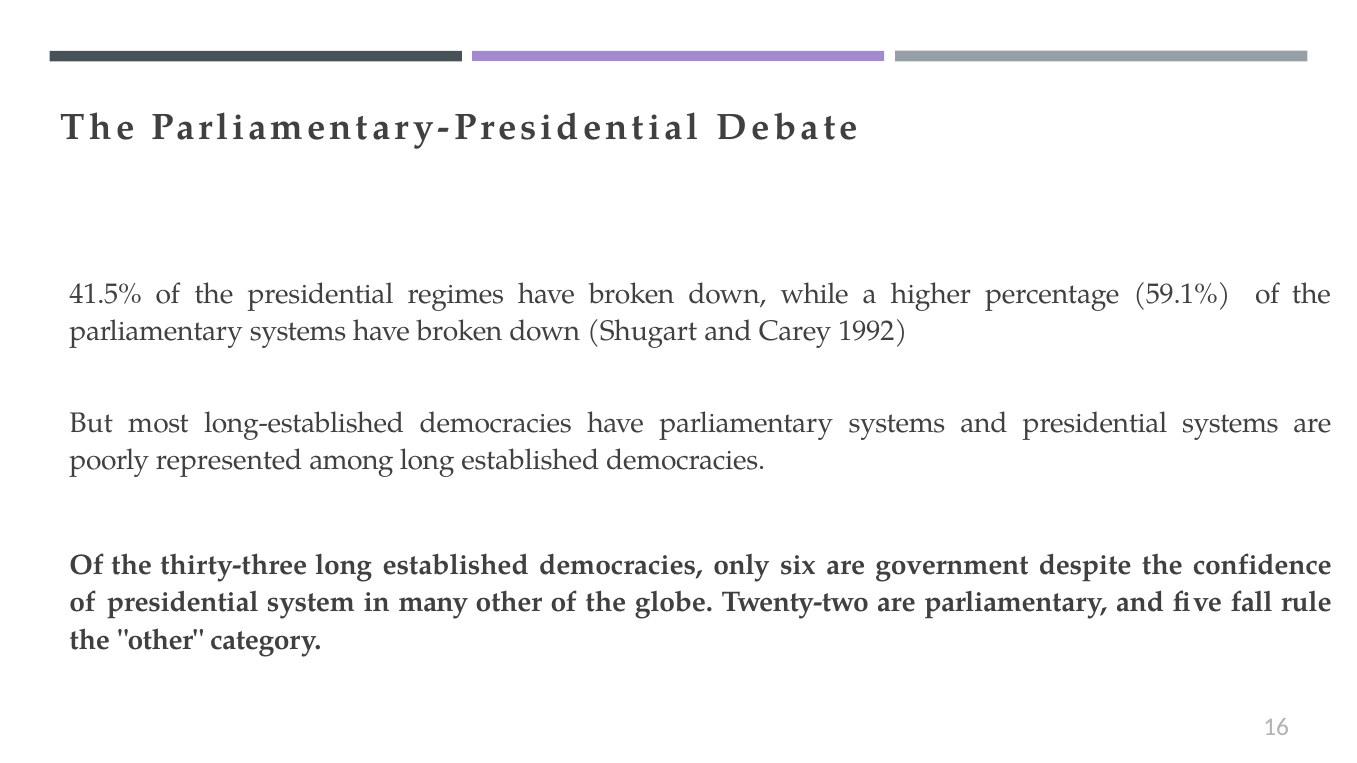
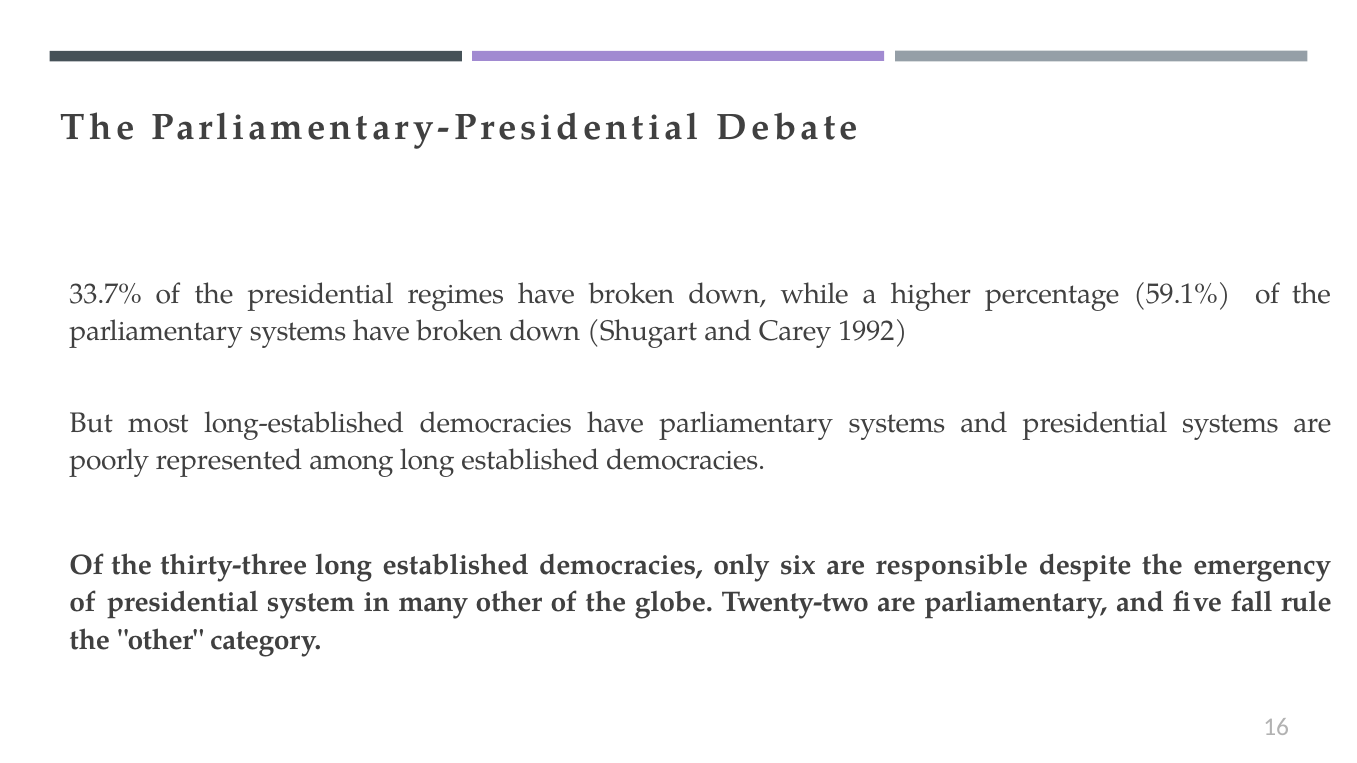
41.5%: 41.5% -> 33.7% (106, 294)
government: government -> responsible (952, 565)
confidence: confidence -> emergency (1262, 565)
